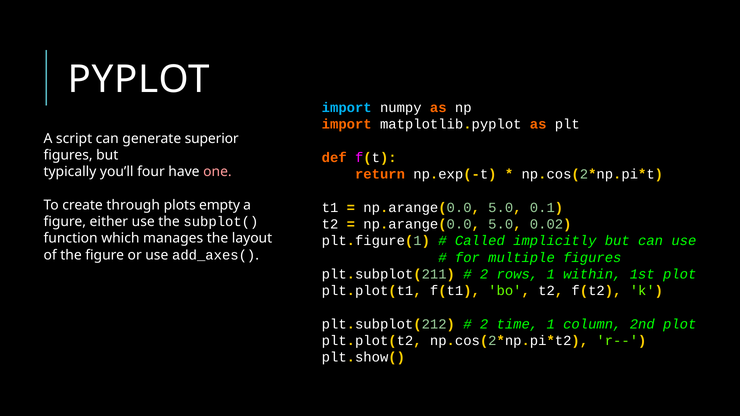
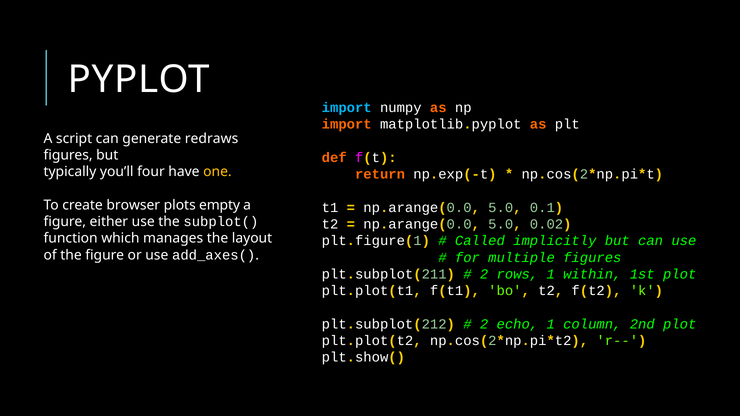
superior: superior -> redraws (212, 139)
one colour: pink -> yellow (217, 172)
through: through -> browser (133, 205)
time: time -> echo (517, 324)
